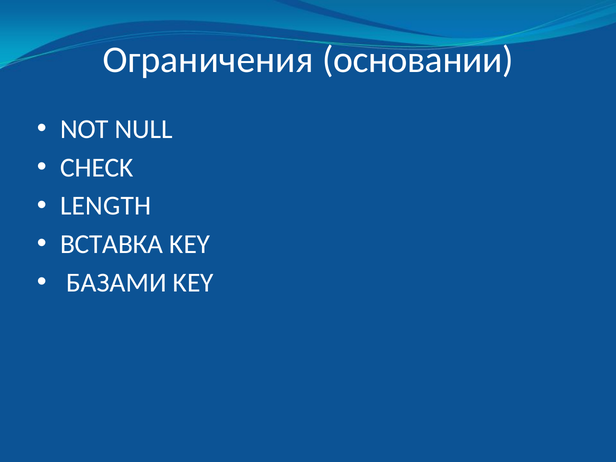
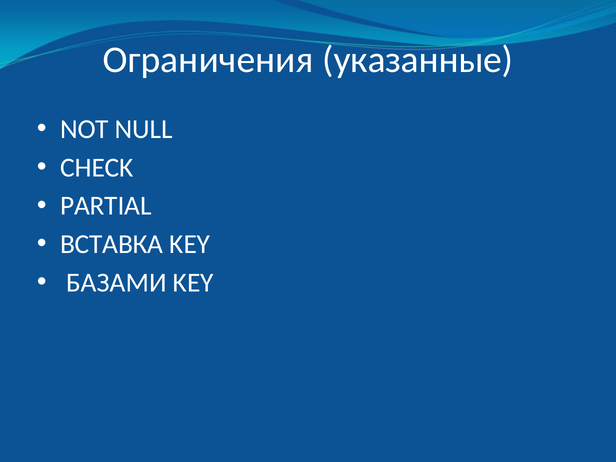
основании: основании -> указанные (418, 60)
LENGTH: LENGTH -> PARTIAL (106, 206)
